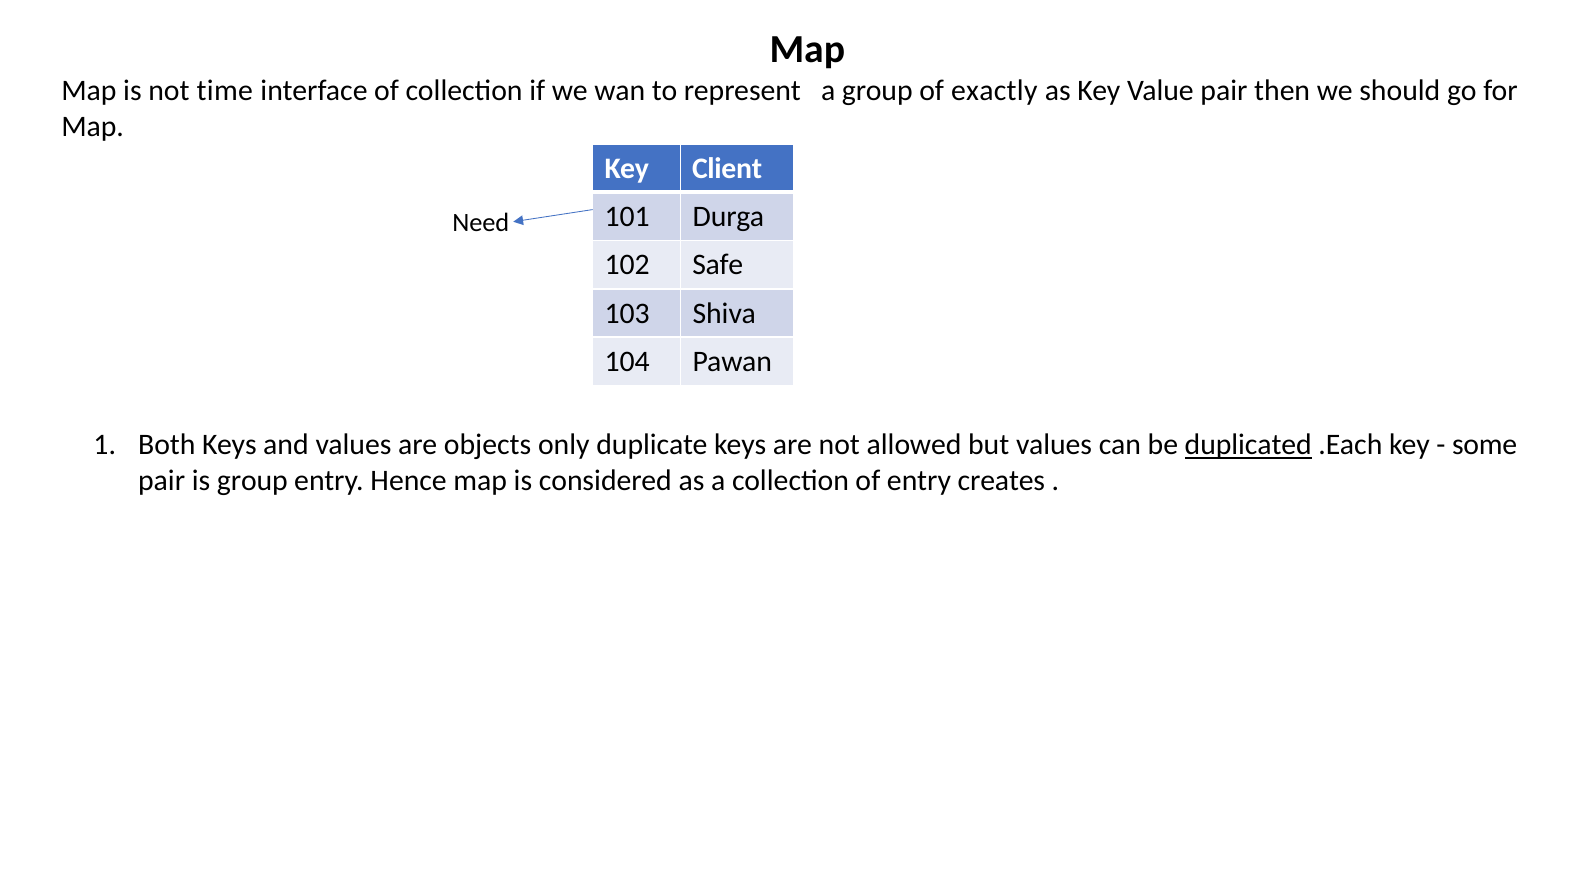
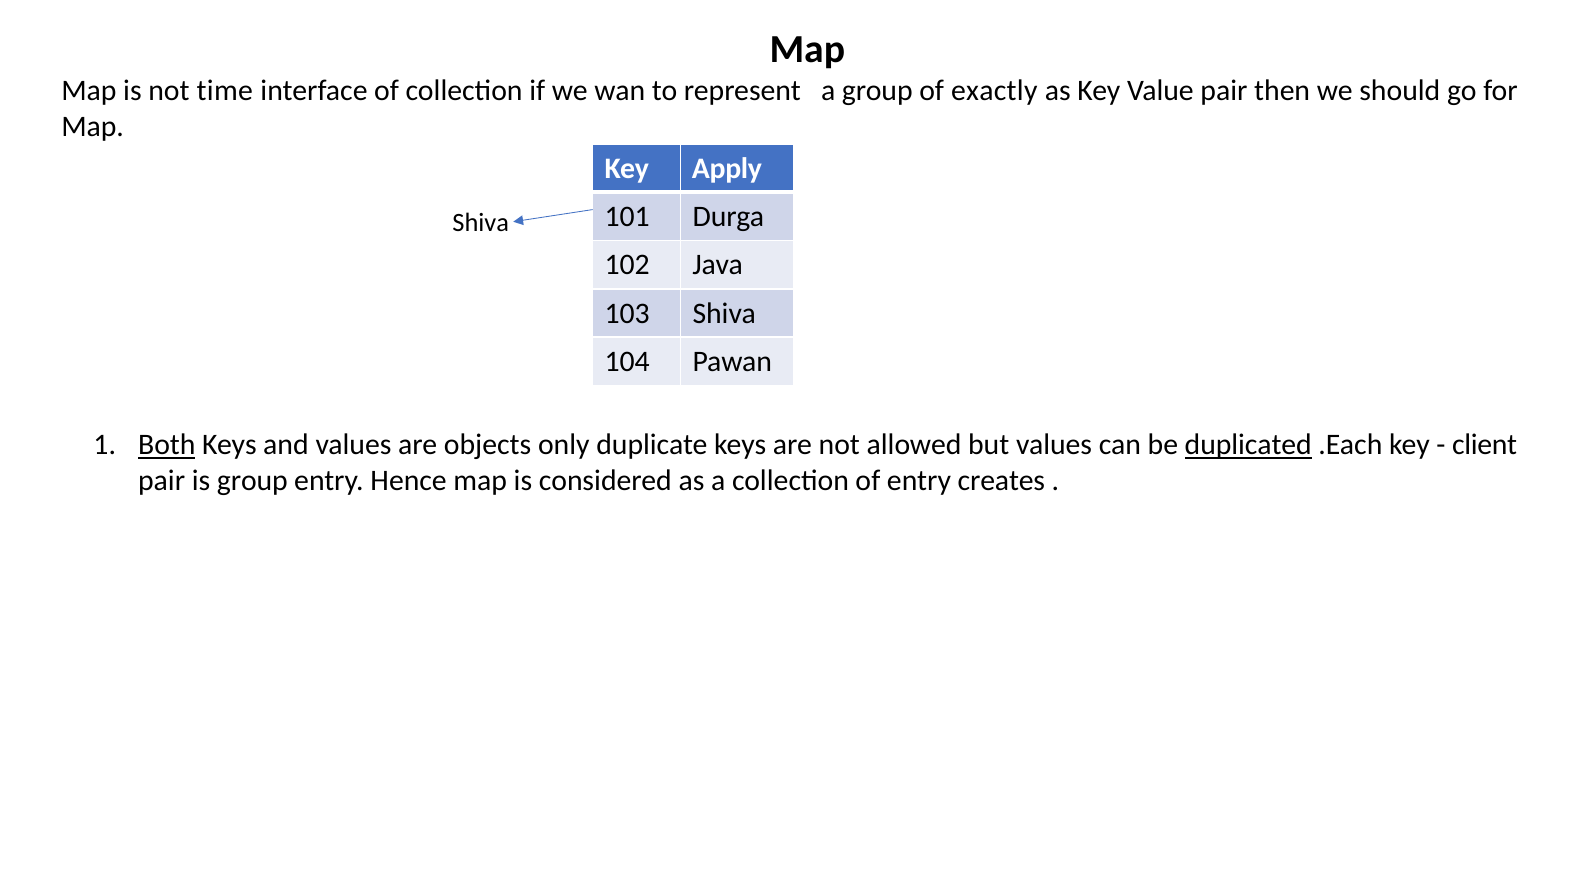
Client: Client -> Apply (727, 168)
Need: Need -> Shiva (481, 223)
Safe: Safe -> Java (718, 265)
Both underline: none -> present (167, 445)
some: some -> client (1485, 445)
